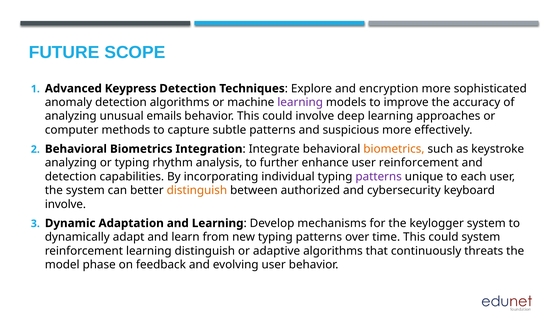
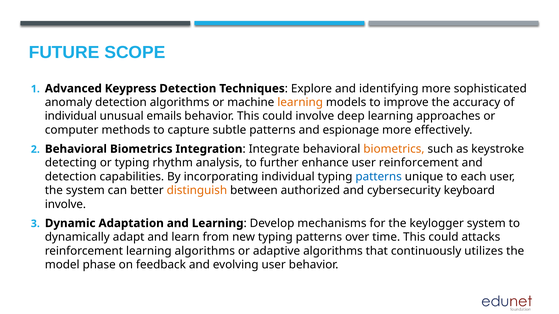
encryption: encryption -> identifying (389, 89)
learning colour: purple -> orange (300, 102)
analyzing: analyzing -> individual (71, 116)
suspicious: suspicious -> espionage (351, 130)
analyzing: analyzing -> detecting (71, 163)
patterns colour: purple -> blue (379, 177)
could system: system -> attacks (481, 237)
learning distinguish: distinguish -> algorithms (205, 251)
threats: threats -> utilizes (484, 251)
